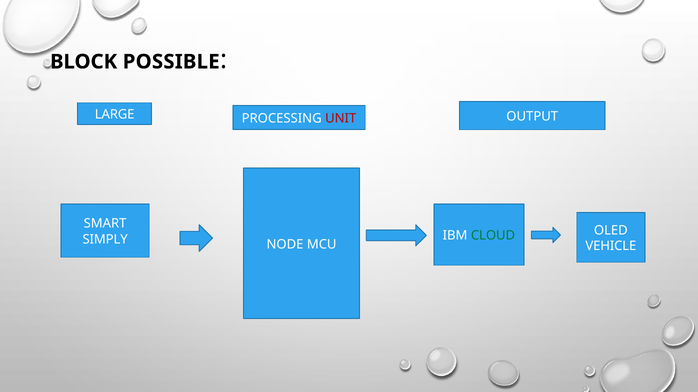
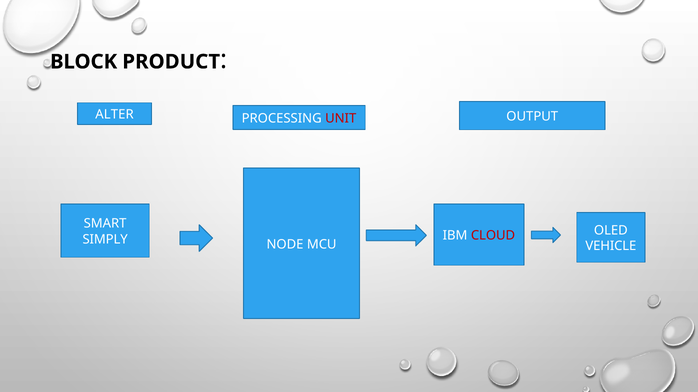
POSSIBLE: POSSIBLE -> PRODUCT (171, 62)
LARGE: LARGE -> ALTER (115, 115)
CLOUD colour: green -> red (493, 236)
